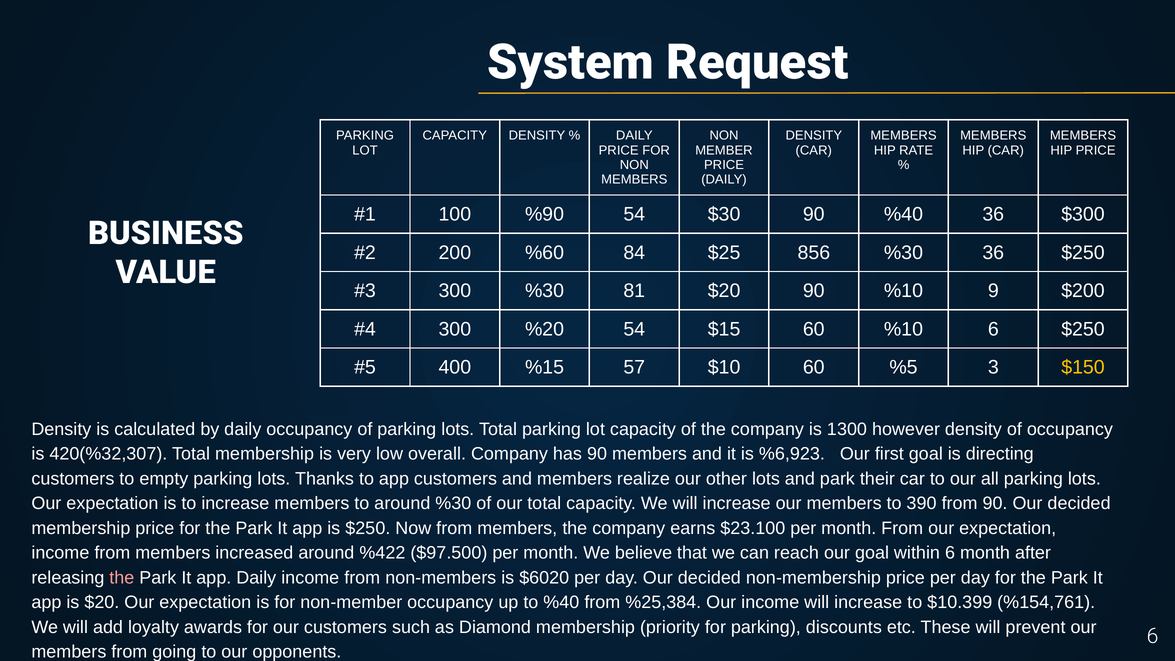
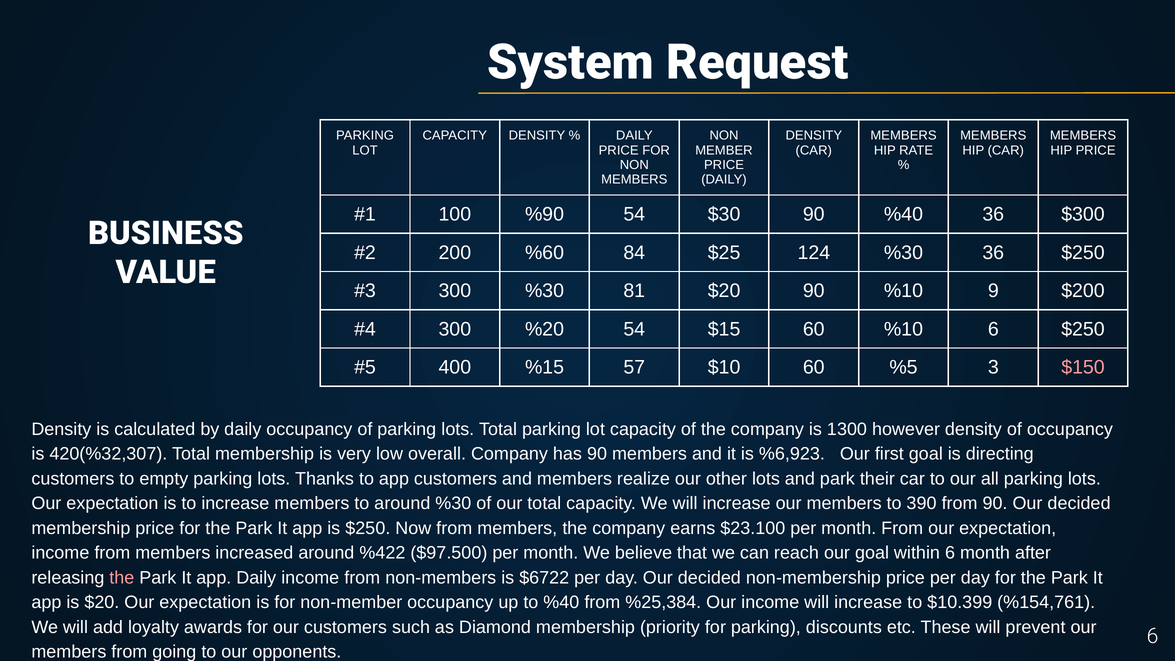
856: 856 -> 124 (814, 253)
$150 colour: yellow -> pink (1083, 367)
$6020: $6020 -> $6722 (544, 578)
